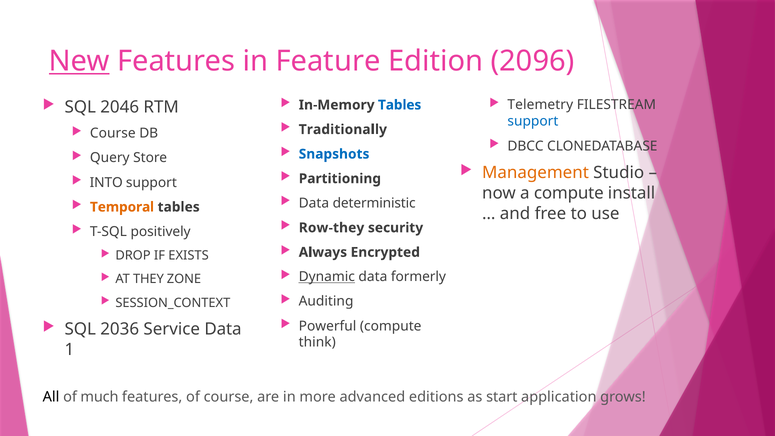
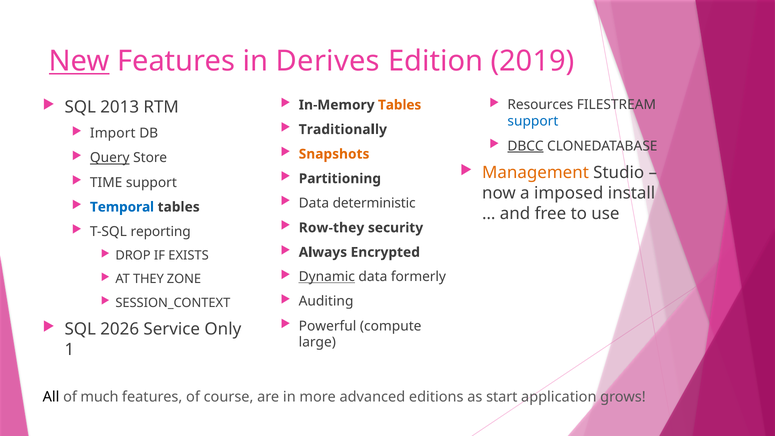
Feature: Feature -> Derives (328, 61)
2096: 2096 -> 2019 (533, 61)
Tables colour: blue -> orange (400, 105)
Telemetry: Telemetry -> Resources (540, 105)
2046: 2046 -> 2013 (120, 107)
Course: Course -> Import (113, 133)
DBCC underline: none -> present (526, 146)
Snapshots colour: blue -> orange (334, 154)
Query underline: none -> present (110, 158)
INTO: INTO -> TIME (106, 182)
a compute: compute -> imposed (569, 193)
Temporal colour: orange -> blue (122, 207)
positively: positively -> reporting (161, 232)
2036: 2036 -> 2026 (120, 329)
Service Data: Data -> Only (223, 329)
think: think -> large (317, 342)
